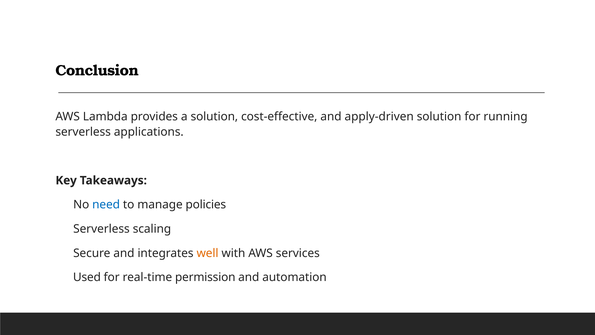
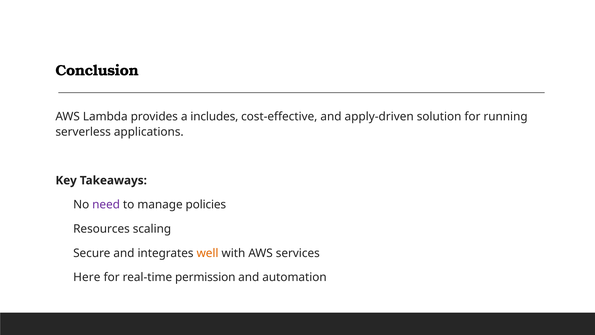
a solution: solution -> includes (214, 116)
need colour: blue -> purple (106, 204)
Serverless: Serverless -> Resources (101, 229)
Used: Used -> Here (87, 277)
